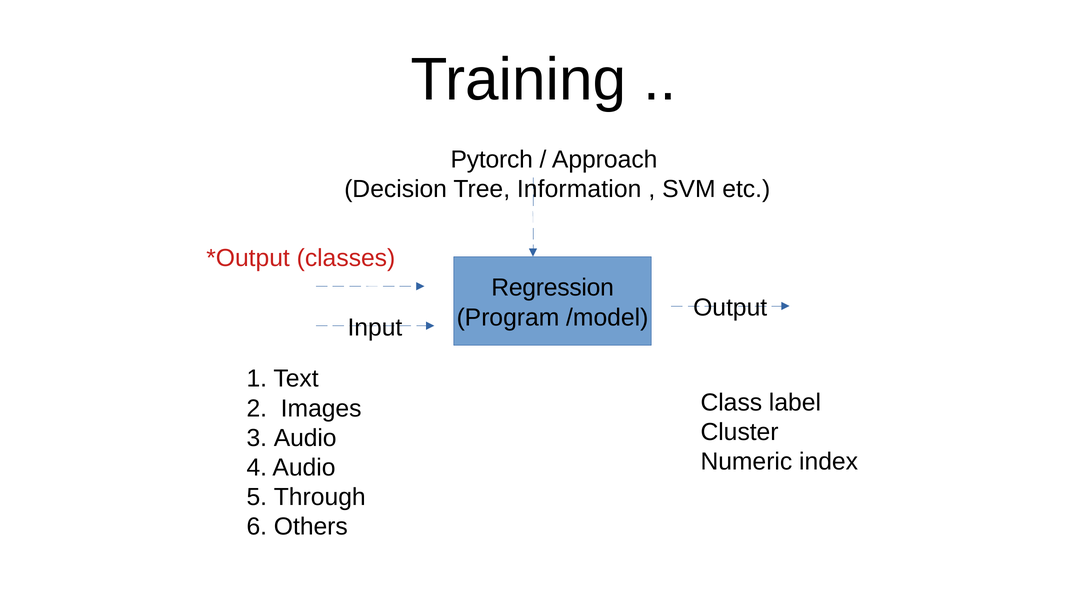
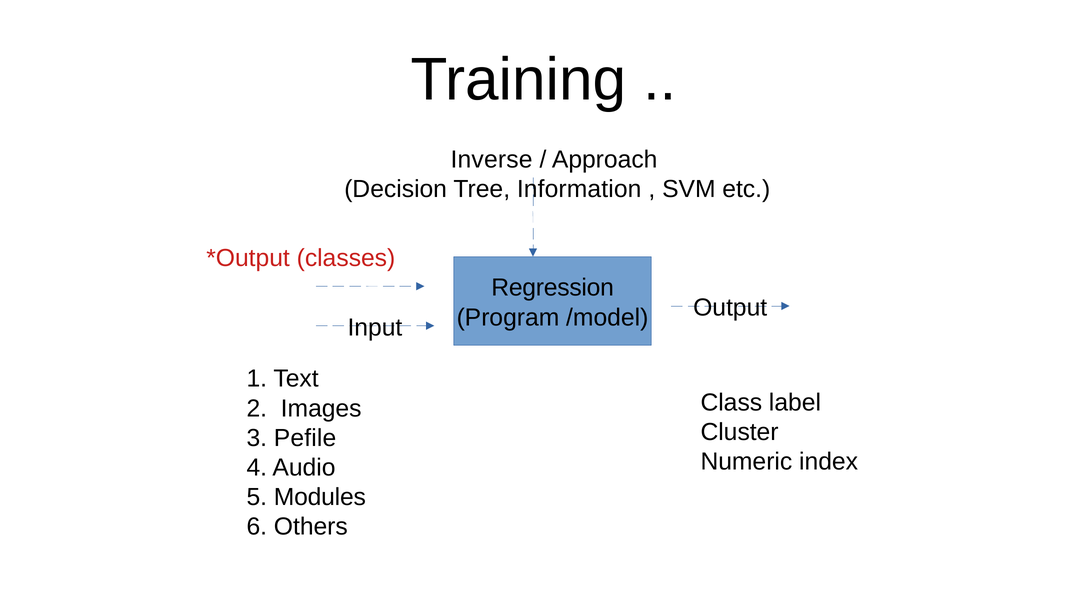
Pytorch: Pytorch -> Inverse (492, 160)
3 Audio: Audio -> Pefile (305, 438)
Through: Through -> Modules (320, 497)
